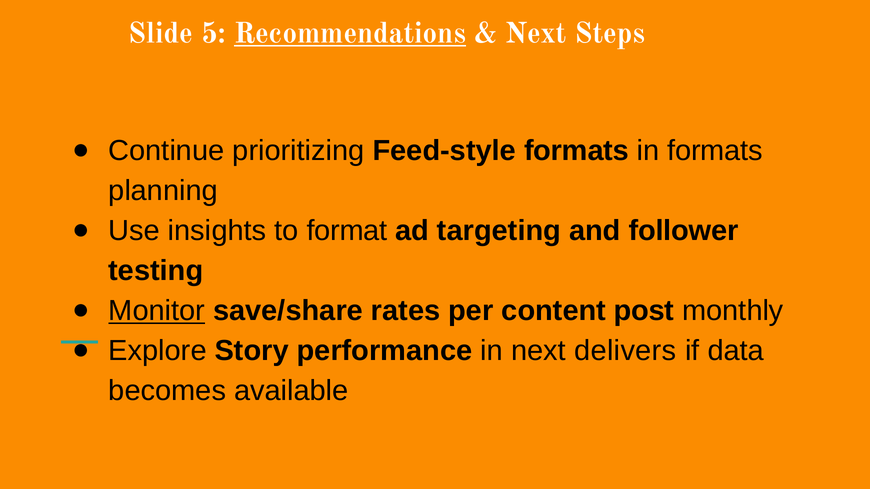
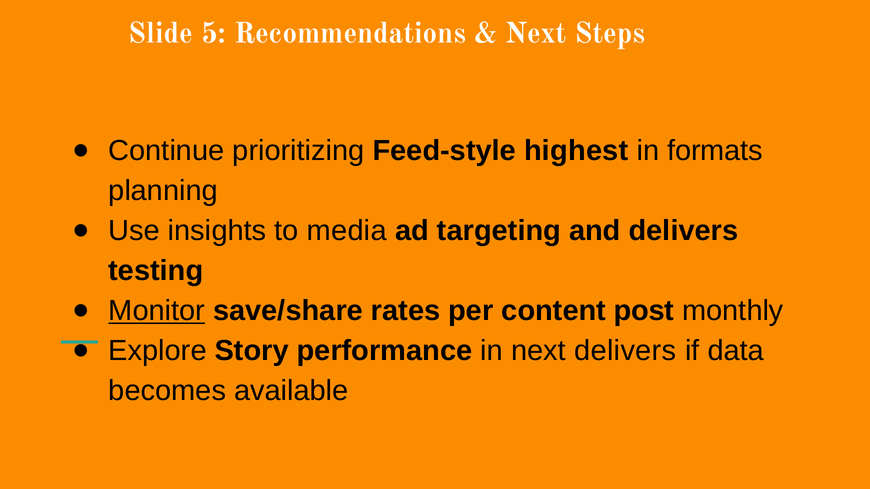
Recommendations underline: present -> none (350, 33)
Feed-style formats: formats -> highest (576, 151)
format: format -> media (347, 231)
and follower: follower -> delivers (683, 231)
